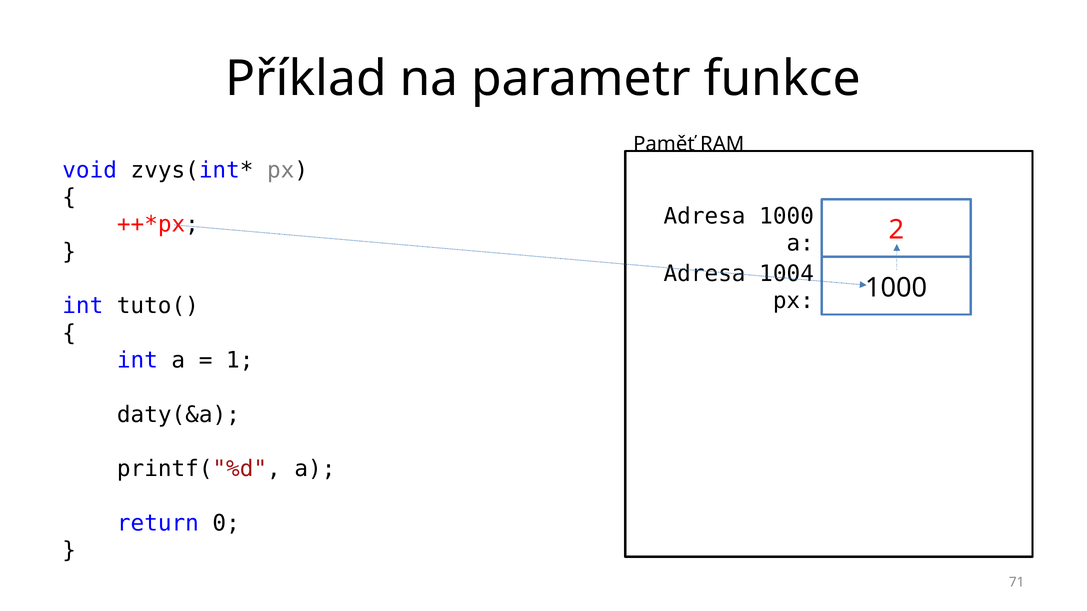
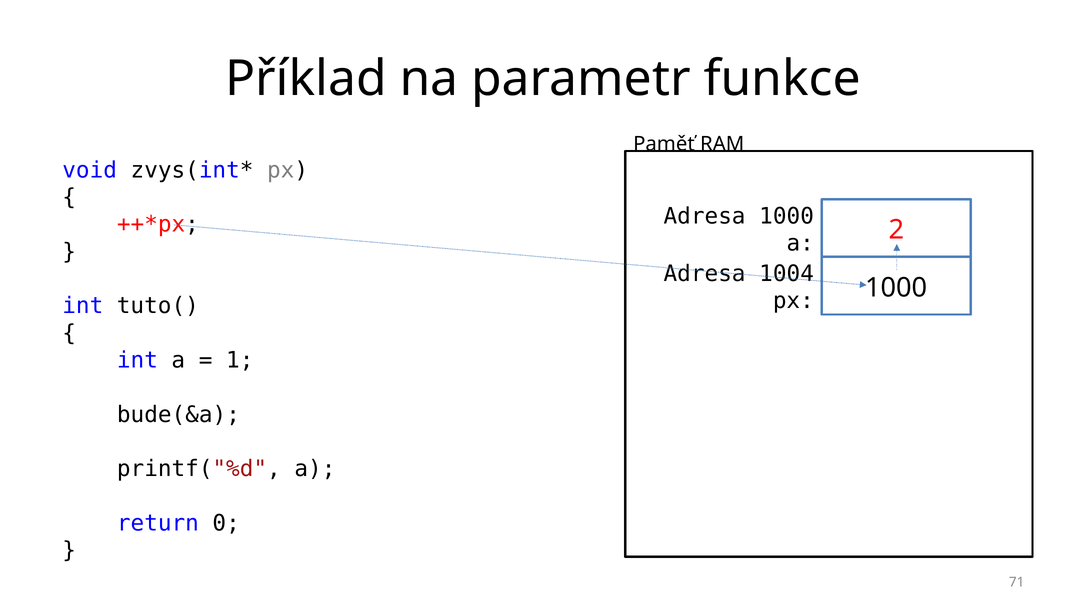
daty(&a: daty(&a -> bude(&a (178, 415)
